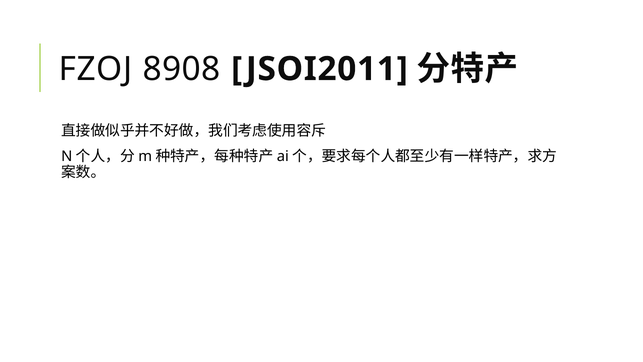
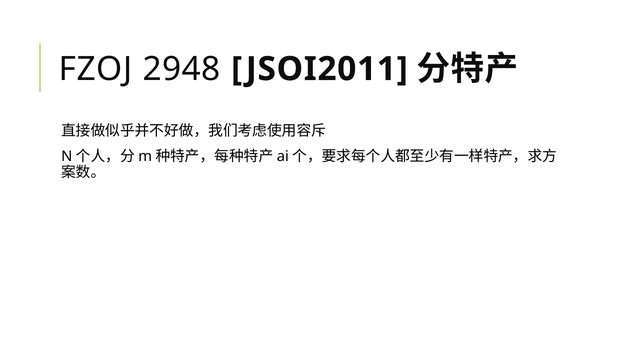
8908: 8908 -> 2948 (181, 69)
